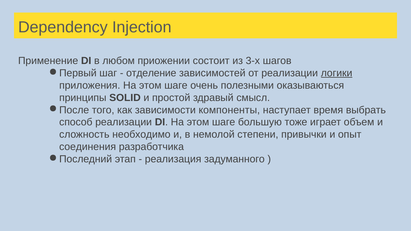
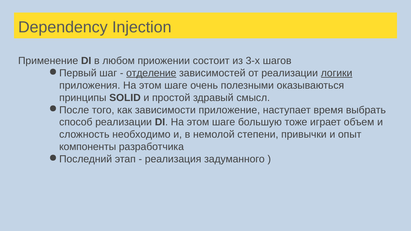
отделение underline: none -> present (151, 73)
компоненты: компоненты -> приложение (229, 110)
соединения: соединения -> компоненты (88, 147)
